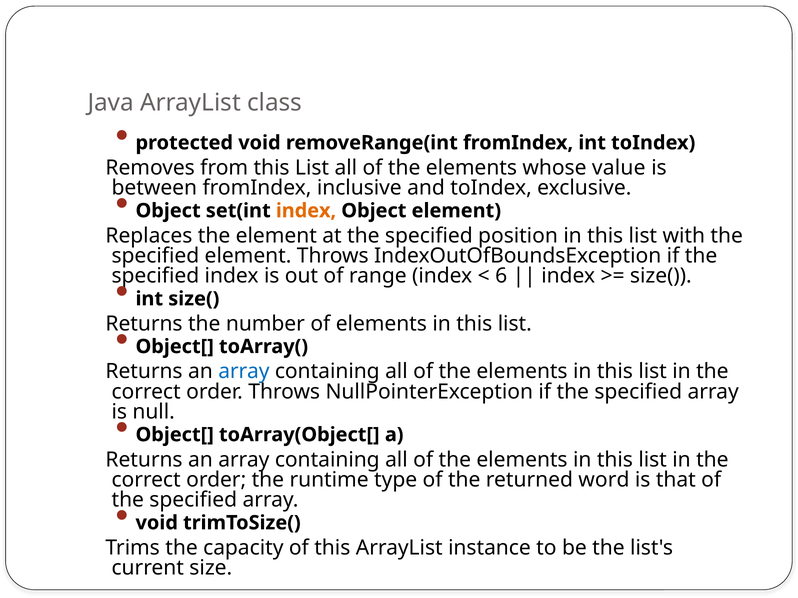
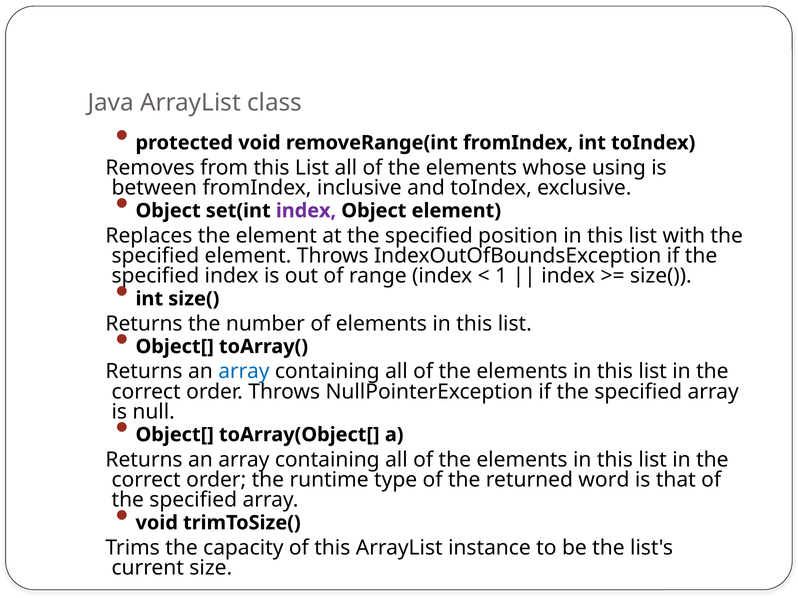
value: value -> using (619, 168)
index colour: orange -> purple (306, 211)
6: 6 -> 1 (501, 276)
